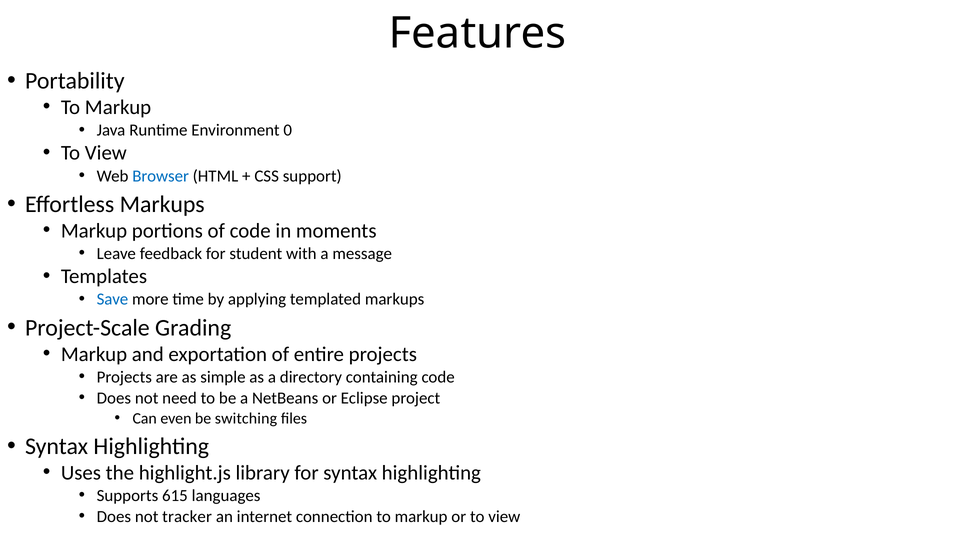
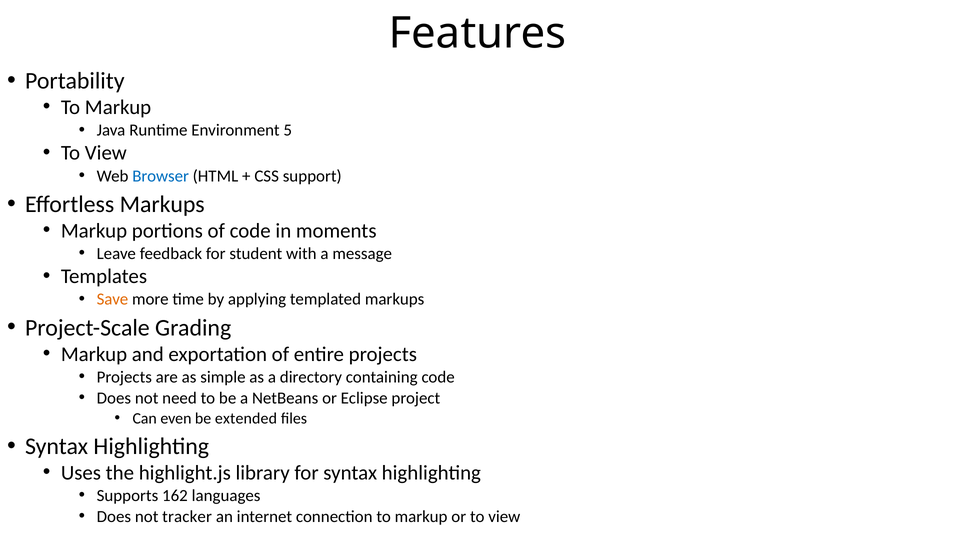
0: 0 -> 5 (288, 130)
Save colour: blue -> orange (112, 299)
switching: switching -> extended (246, 419)
615: 615 -> 162 (175, 496)
